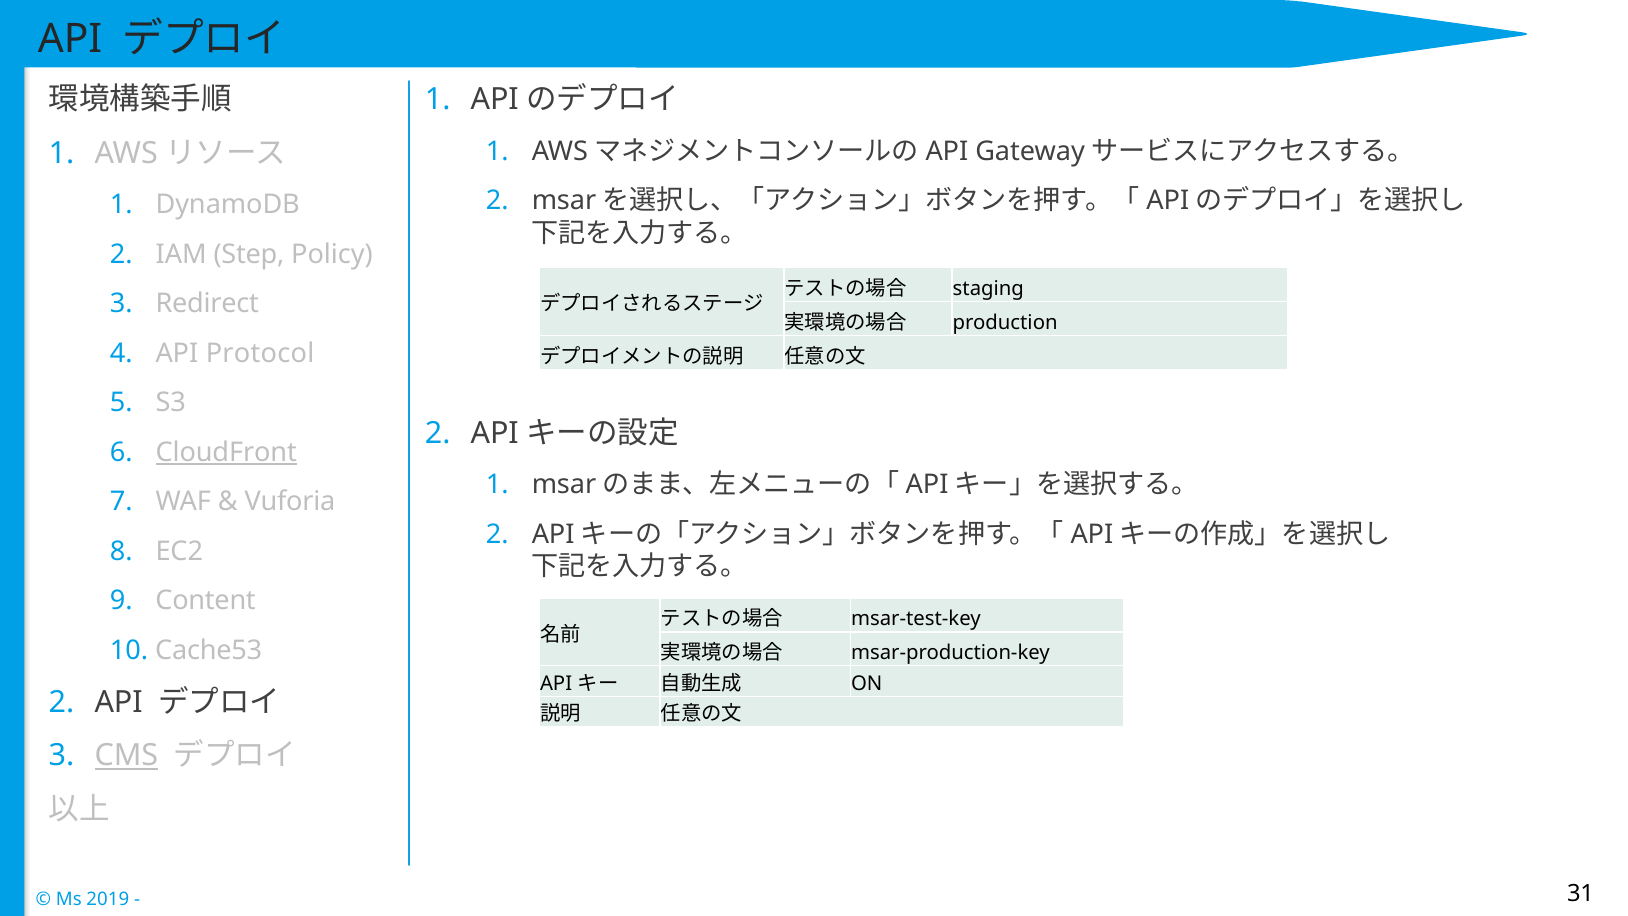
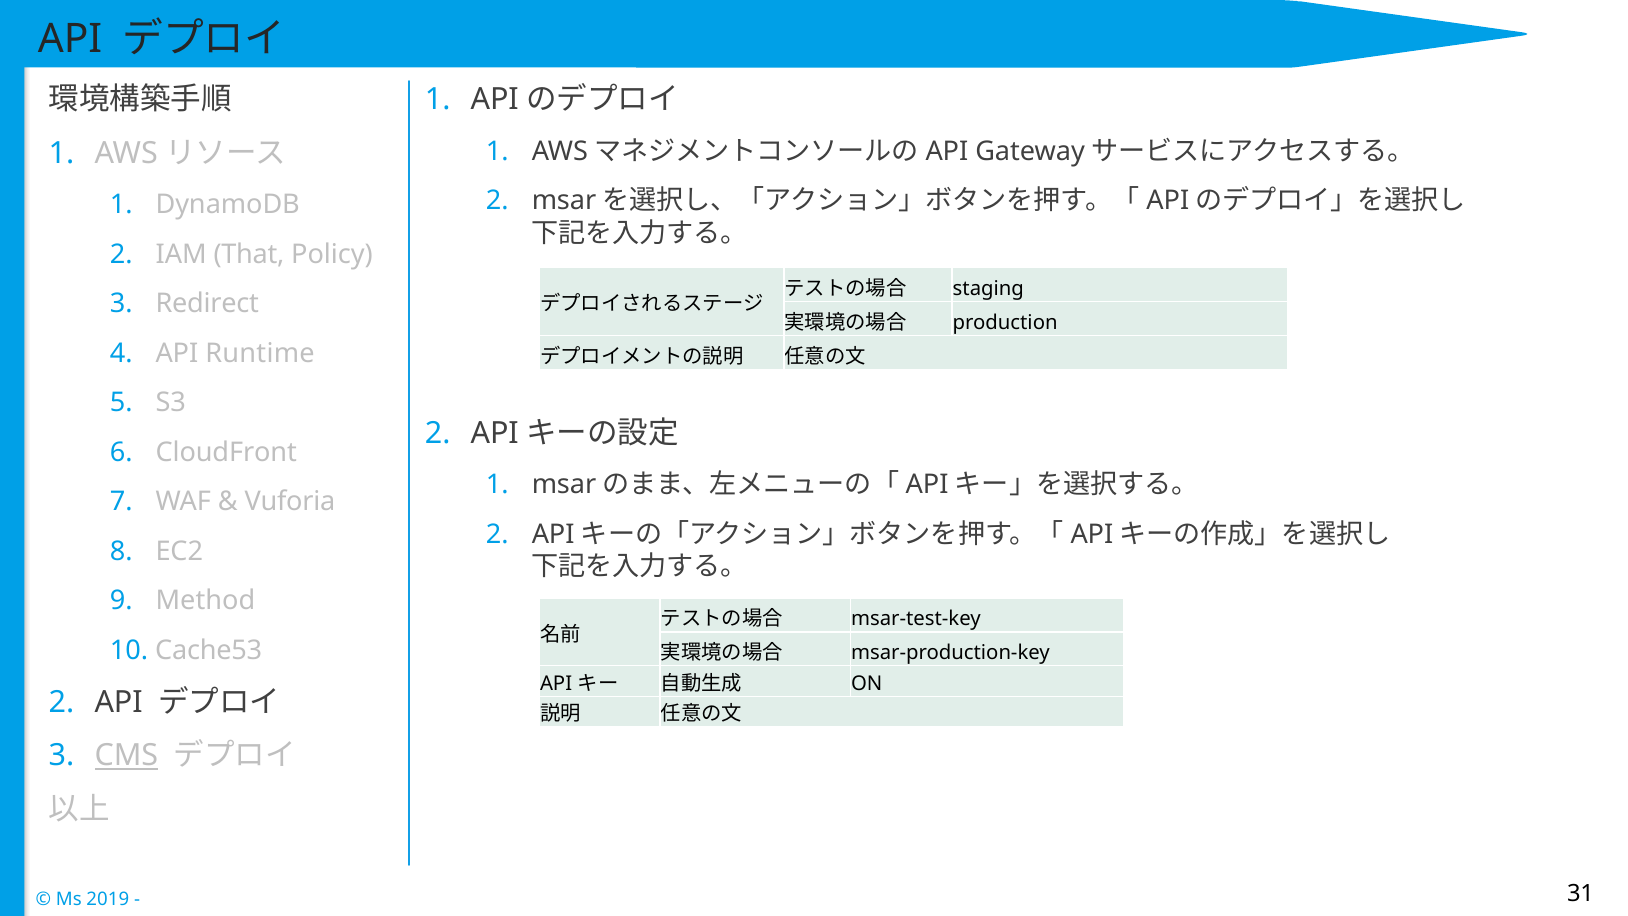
Step: Step -> That (249, 254)
Protocol: Protocol -> Runtime (260, 353)
CloudFront underline: present -> none (226, 452)
Content: Content -> Method (205, 601)
